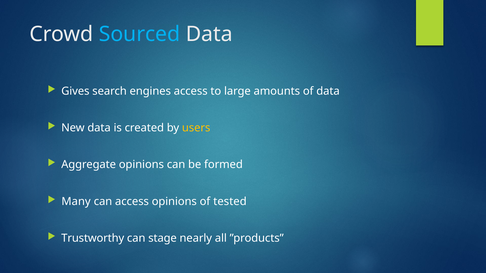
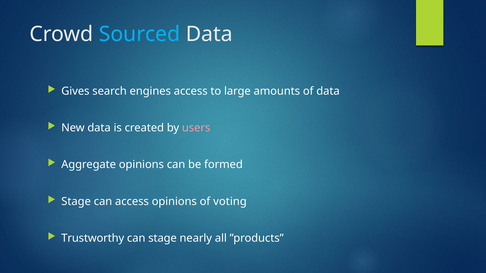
users colour: yellow -> pink (196, 128)
Many: Many -> Stage (76, 202)
tested: tested -> voting (230, 202)
